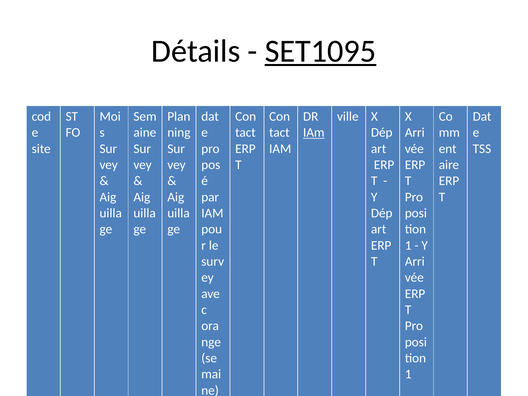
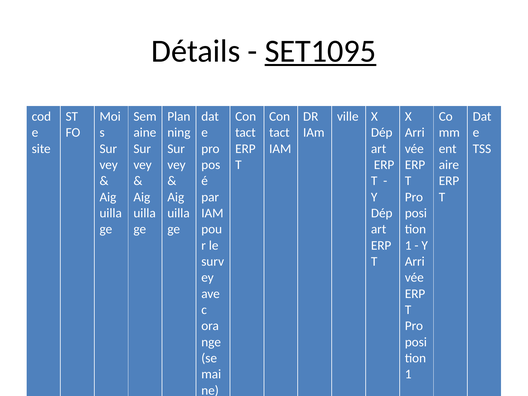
IAm underline: present -> none (314, 133)
